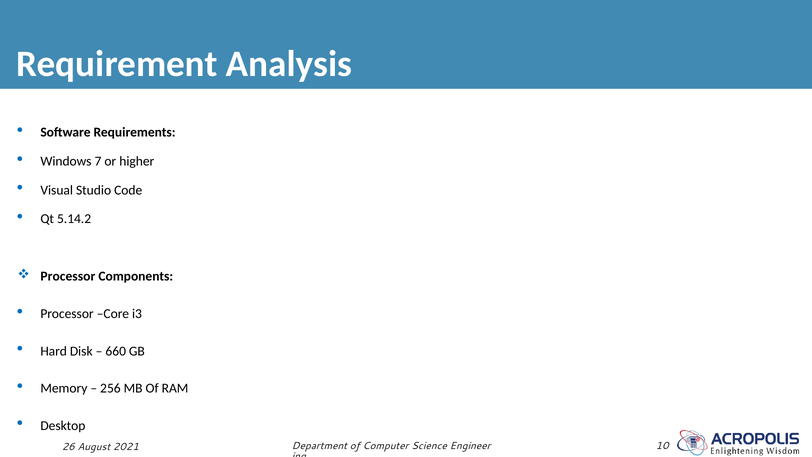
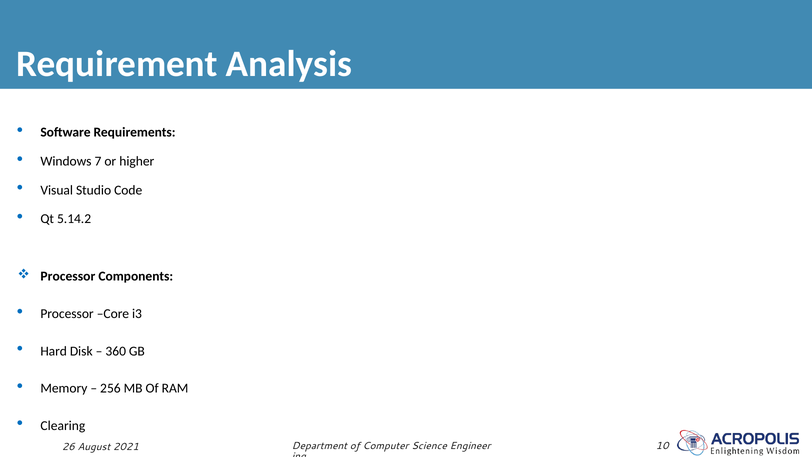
660: 660 -> 360 (116, 351)
Desktop: Desktop -> Clearing (63, 425)
